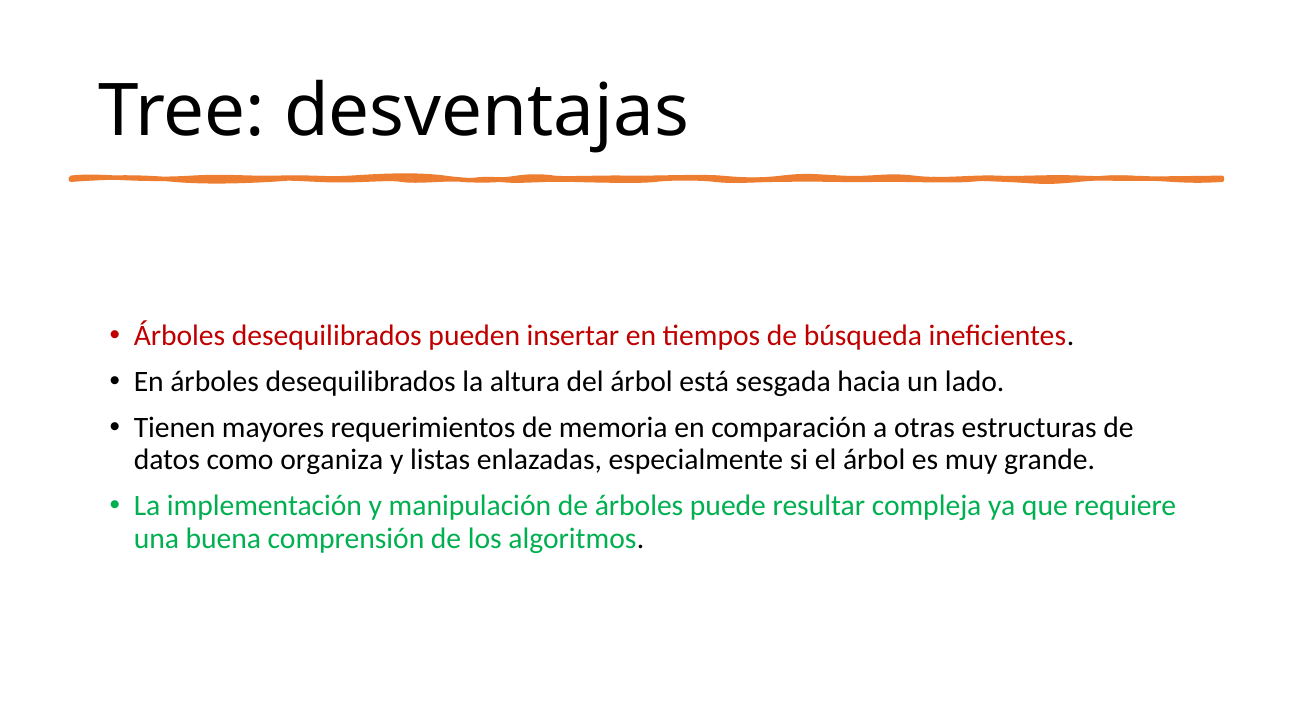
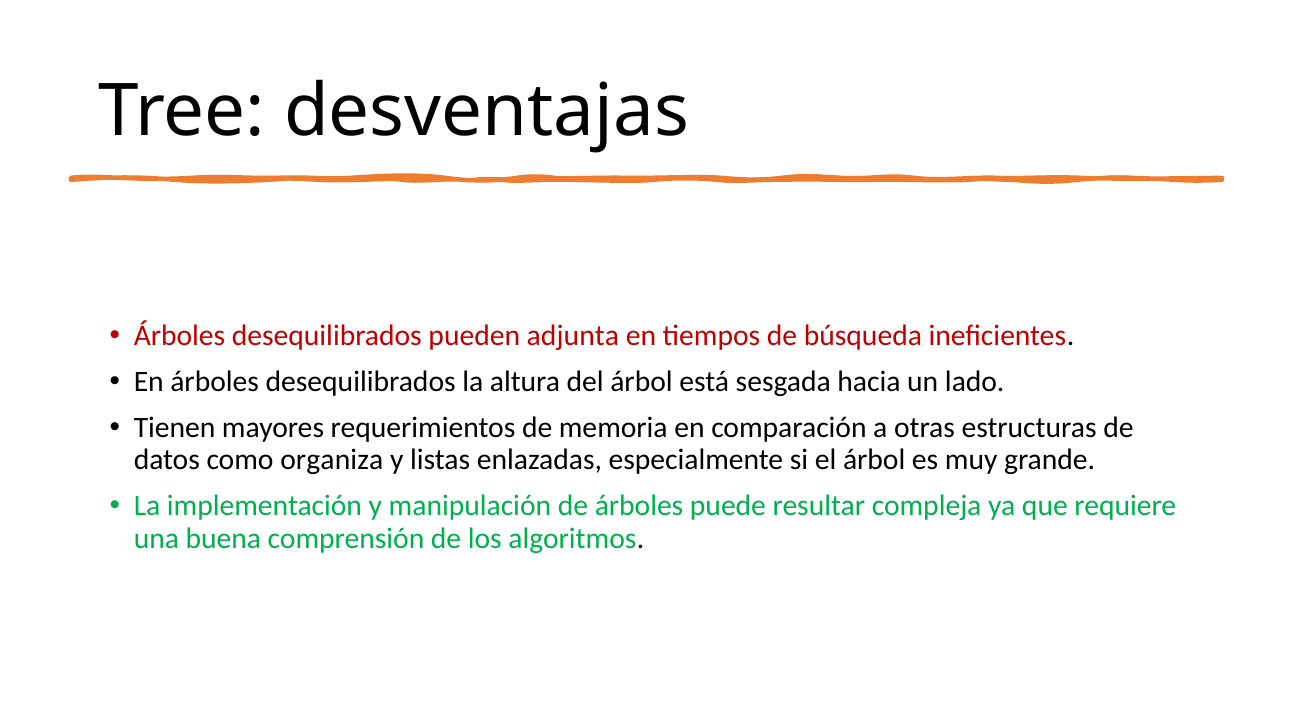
insertar: insertar -> adjunta (573, 336)
